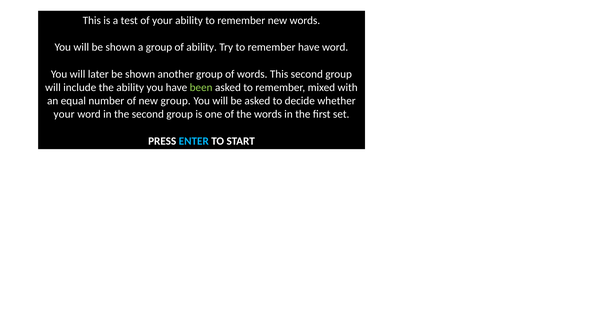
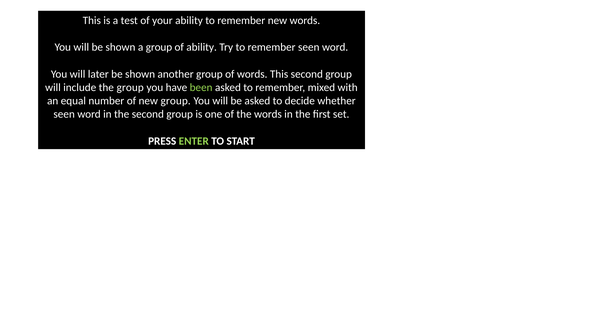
remember have: have -> seen (309, 47)
the ability: ability -> group (130, 87)
your: your -> seen (64, 114)
ENTER colour: light blue -> light green (194, 141)
